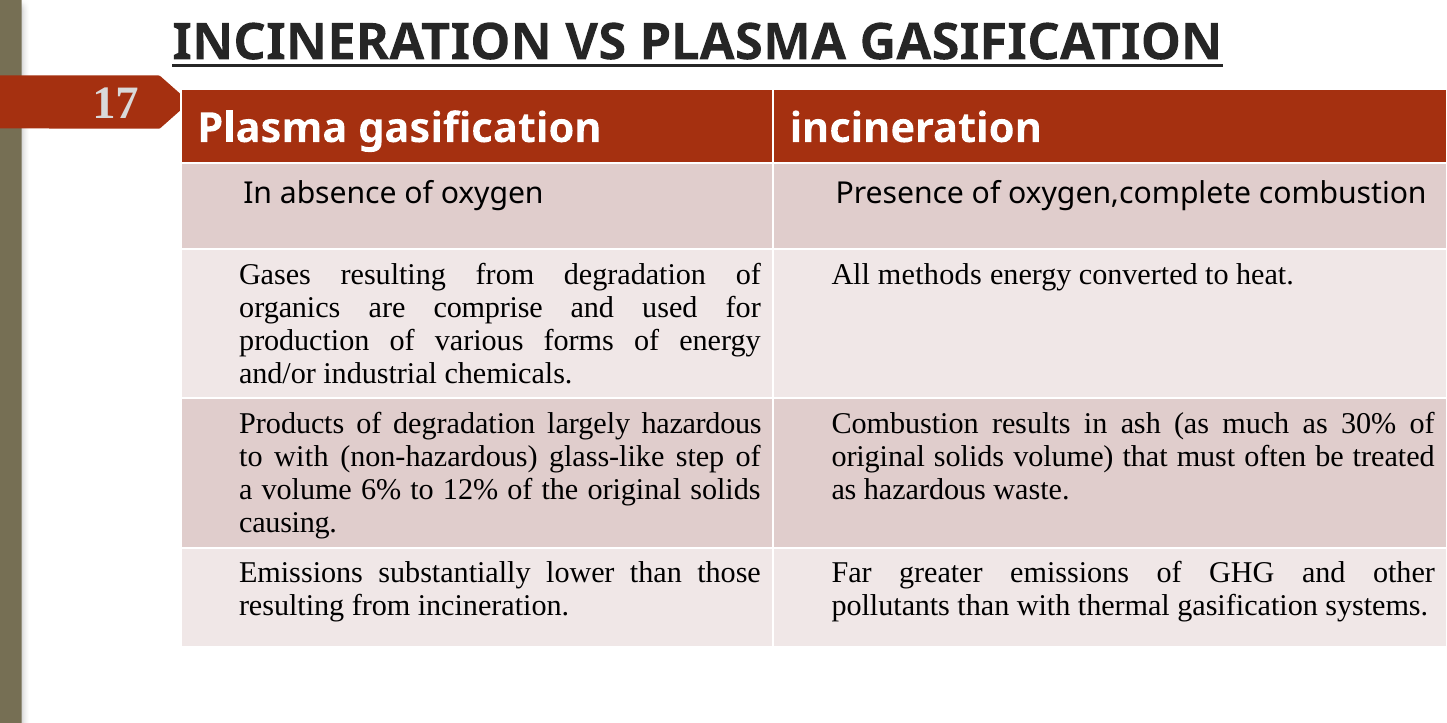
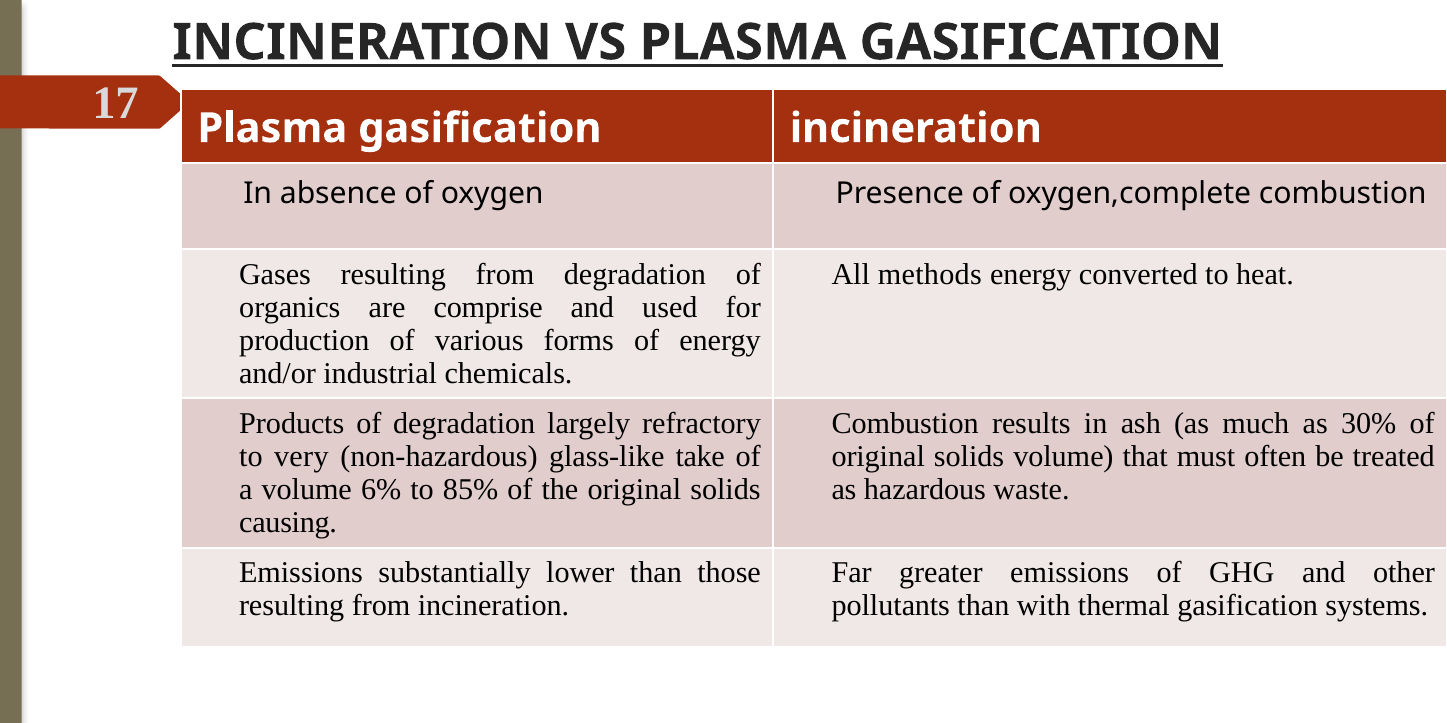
largely hazardous: hazardous -> refractory (702, 424)
to with: with -> very (301, 457)
step: step -> take (700, 457)
12%: 12% -> 85% (471, 490)
